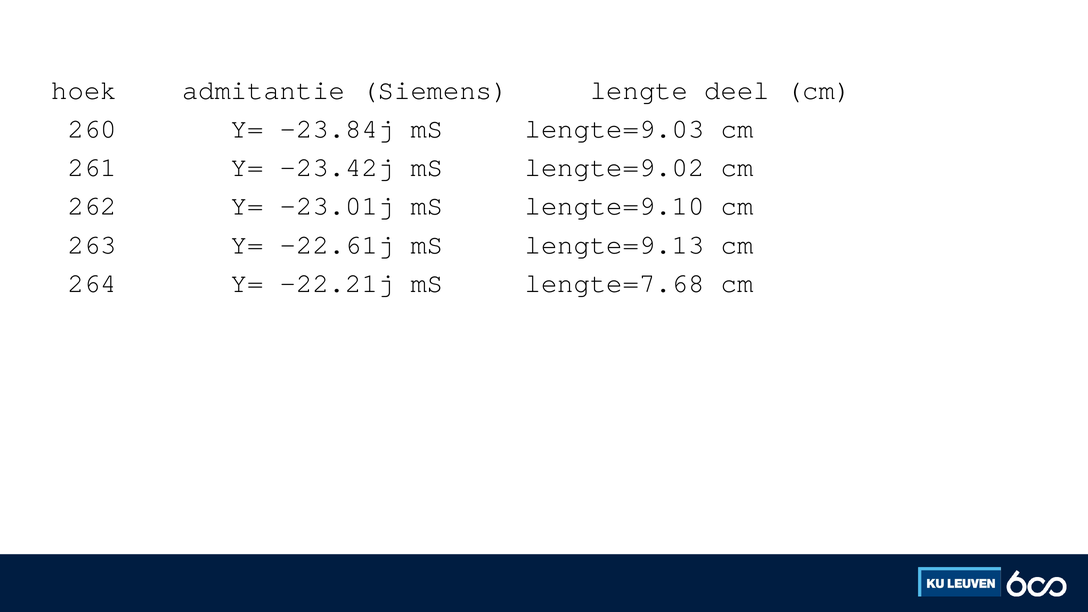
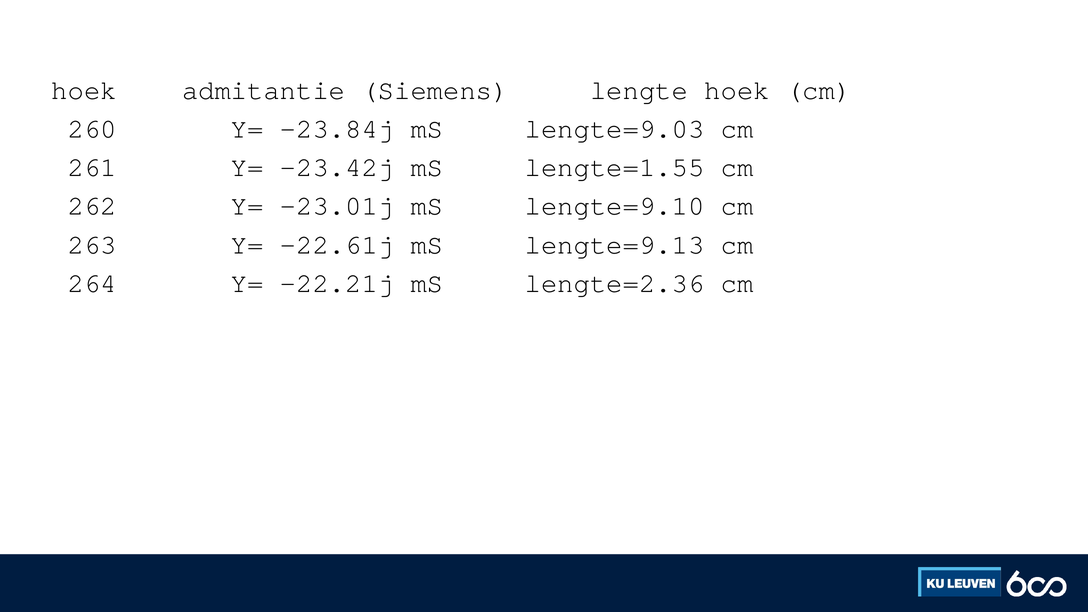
lengte deel: deel -> hoek (737, 90)
lengte=9.02: lengte=9.02 -> lengte=1.55 (615, 167)
lengte=7.68: lengte=7.68 -> lengte=2.36 (615, 283)
